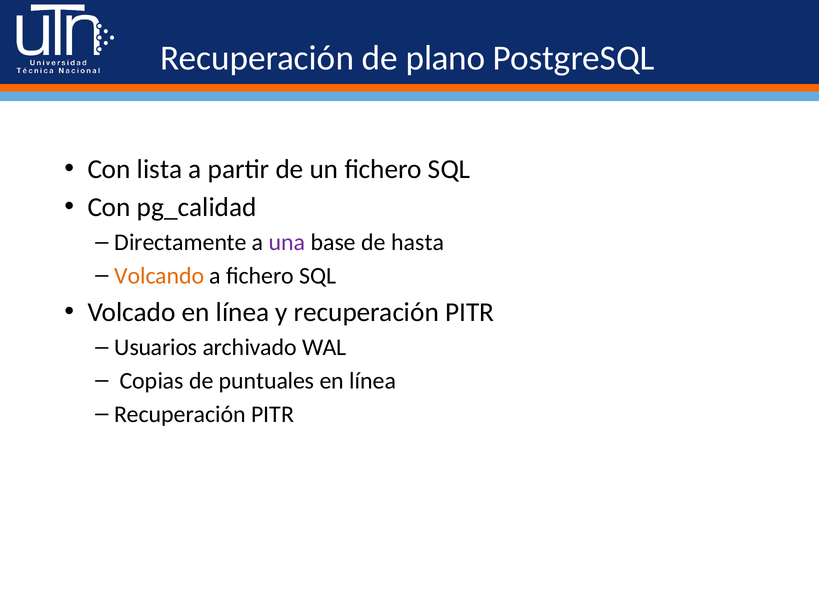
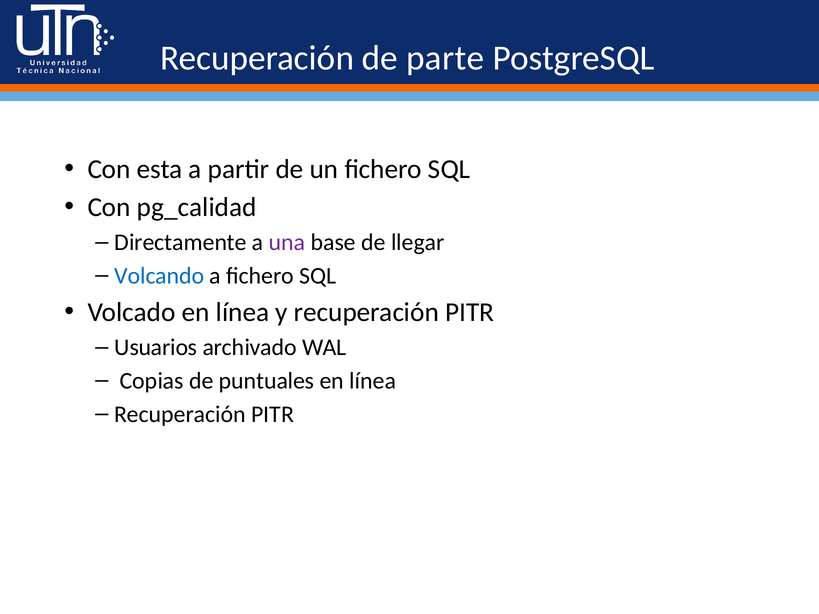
plano: plano -> parte (445, 58)
lista: lista -> esta (160, 169)
hasta: hasta -> llegar (418, 243)
Volcando colour: orange -> blue (159, 276)
